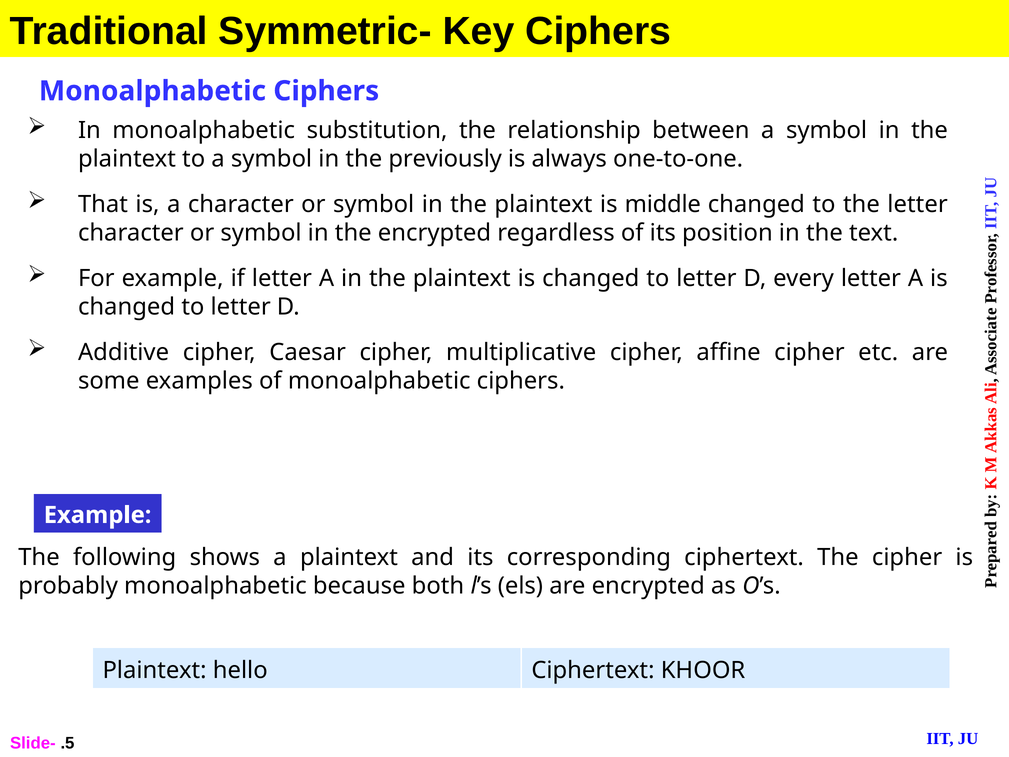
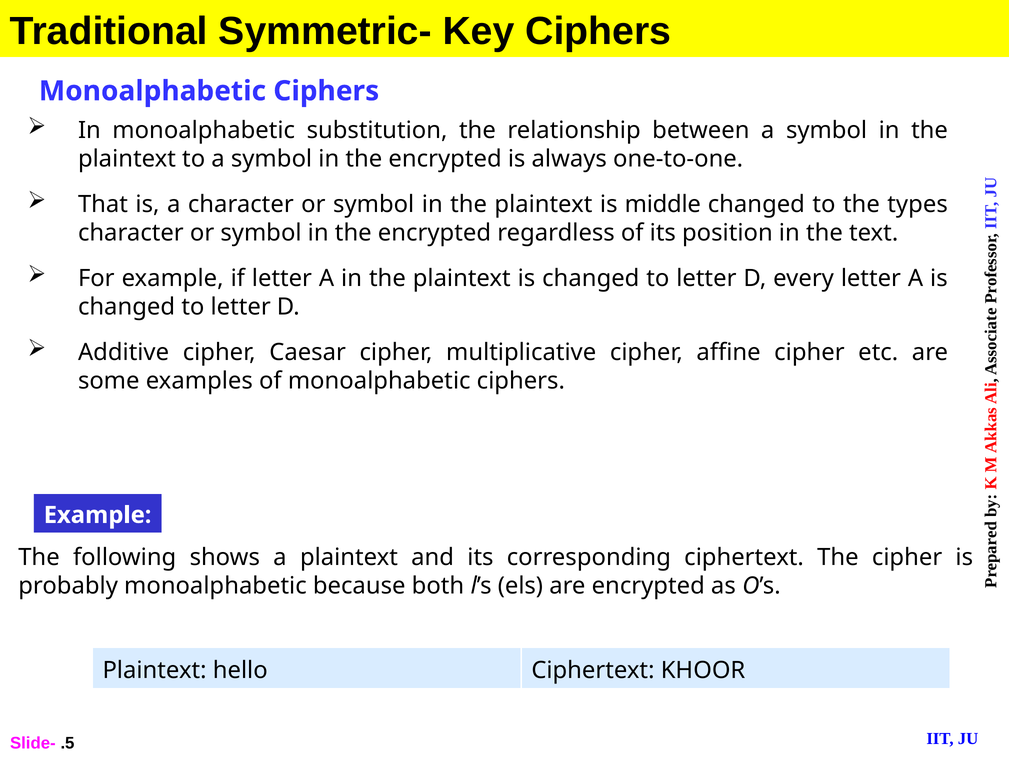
previously: previously -> encrypted (445, 159)
the letter: letter -> types (918, 204)
